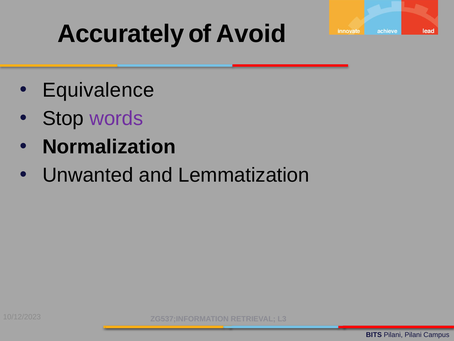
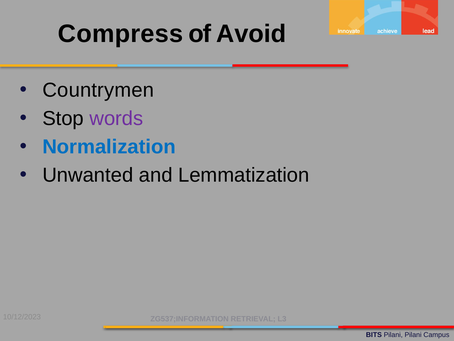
Accurately: Accurately -> Compress (121, 34)
Equivalence: Equivalence -> Countrymen (98, 90)
Normalization colour: black -> blue (109, 147)
